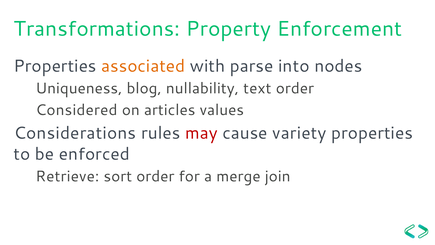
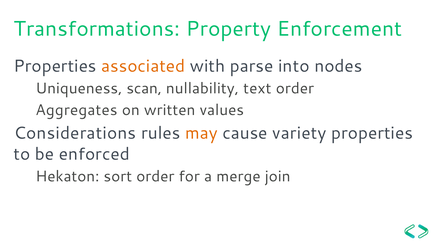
blog: blog -> scan (144, 88)
Considered: Considered -> Aggregates (76, 110)
articles: articles -> written (170, 110)
may colour: red -> orange (201, 133)
Retrieve: Retrieve -> Hekaton (67, 176)
